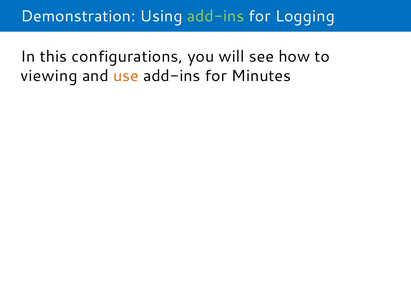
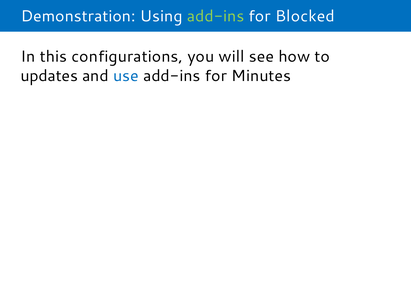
Logging: Logging -> Blocked (305, 16)
viewing: viewing -> updates (49, 76)
use colour: orange -> blue (126, 76)
